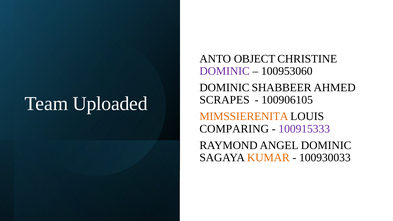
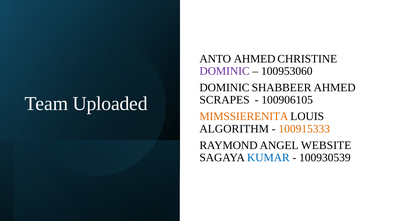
ANTO OBJECT: OBJECT -> AHMED (255, 59)
COMPARING: COMPARING -> ALGORITHM (234, 129)
100915333 colour: purple -> orange (304, 129)
ANGEL DOMINIC: DOMINIC -> WEBSITE (326, 145)
KUMAR colour: orange -> blue (268, 158)
100930033: 100930033 -> 100930539 (325, 158)
